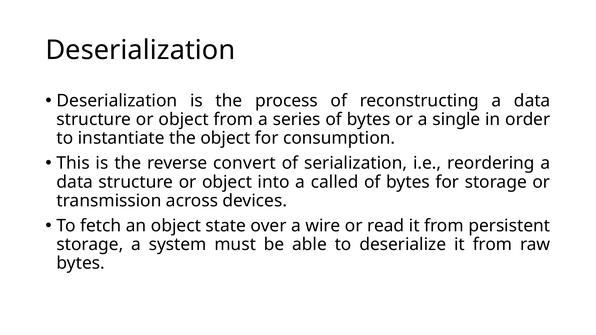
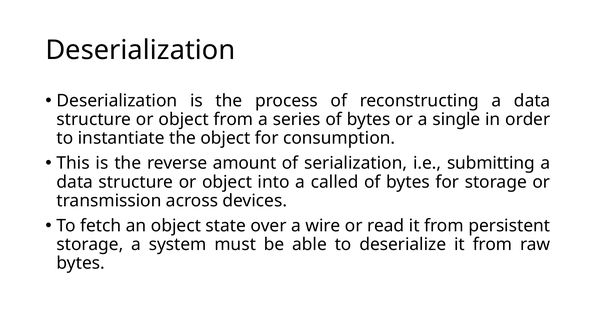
convert: convert -> amount (245, 163)
reordering: reordering -> submitting (491, 163)
